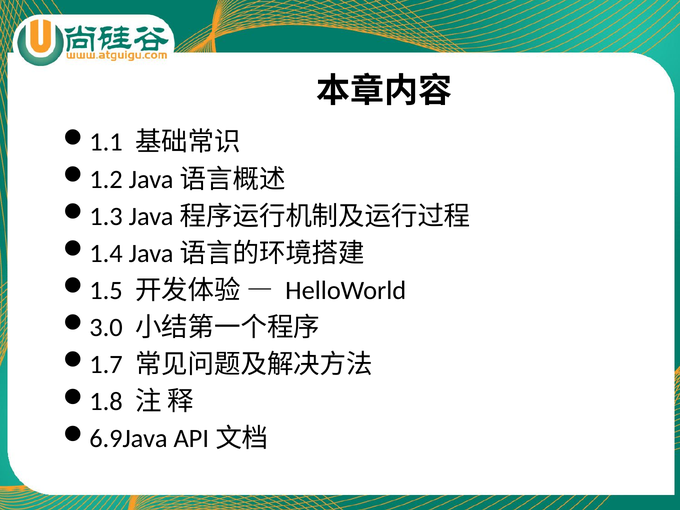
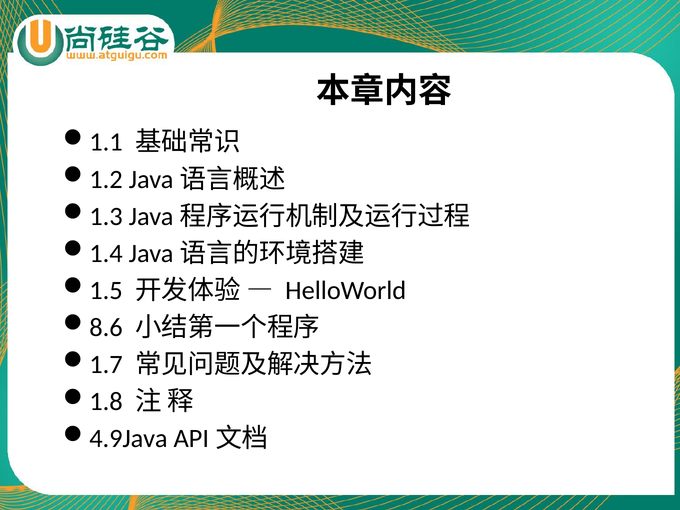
3.0: 3.0 -> 8.6 (106, 327)
6.9Java: 6.9Java -> 4.9Java (129, 439)
